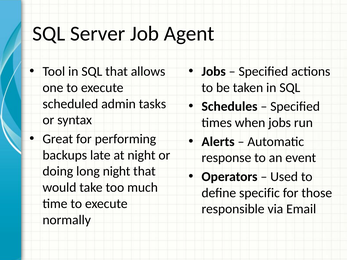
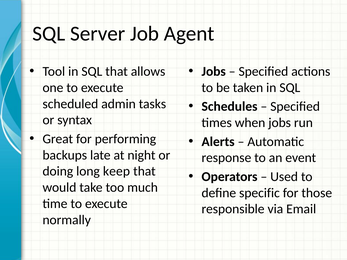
long night: night -> keep (116, 171)
